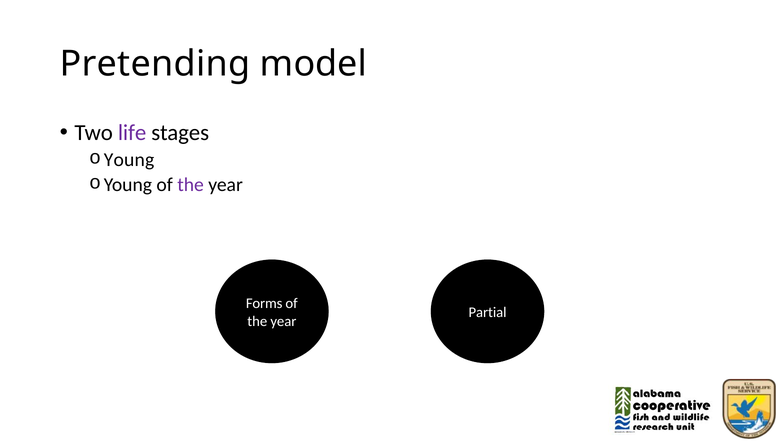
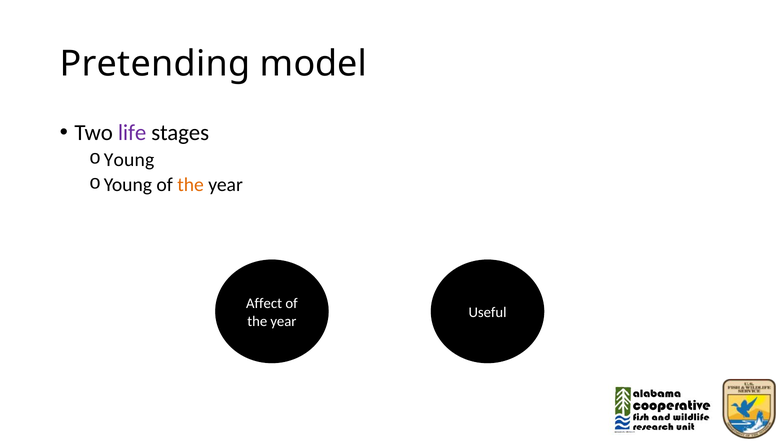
the colour: purple -> orange (191, 185)
Forms: Forms -> Affect (264, 304)
Partial: Partial -> Useful (488, 312)
